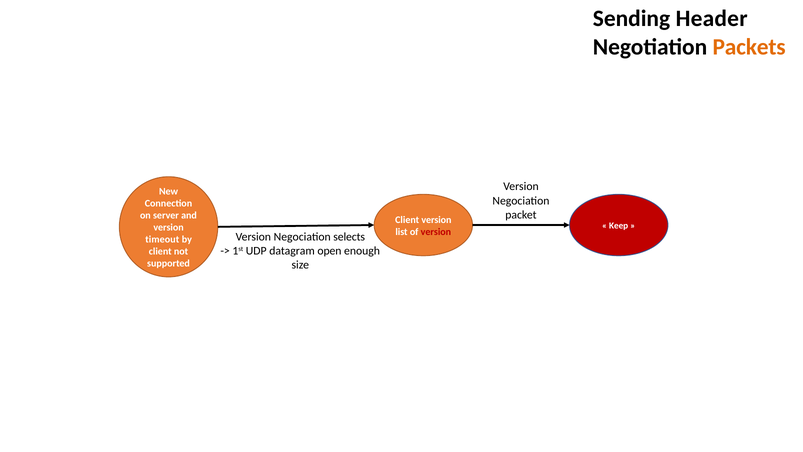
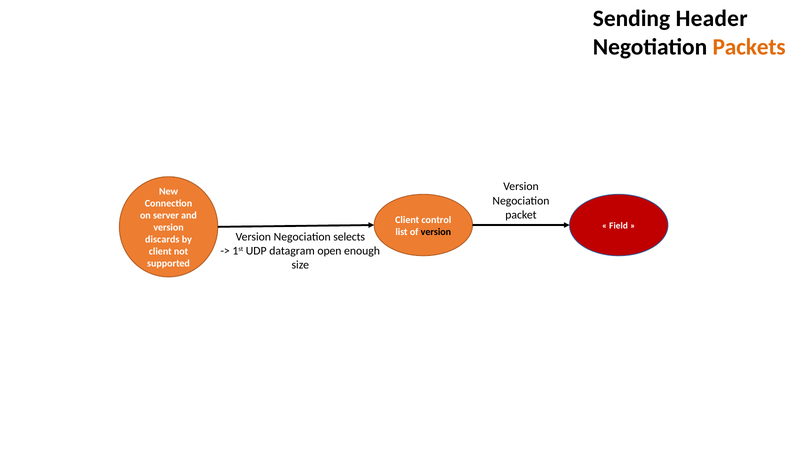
Client version: version -> control (436, 220)
Keep: Keep -> Field (619, 226)
version colour: red -> black (436, 232)
timeout: timeout -> discards (162, 239)
